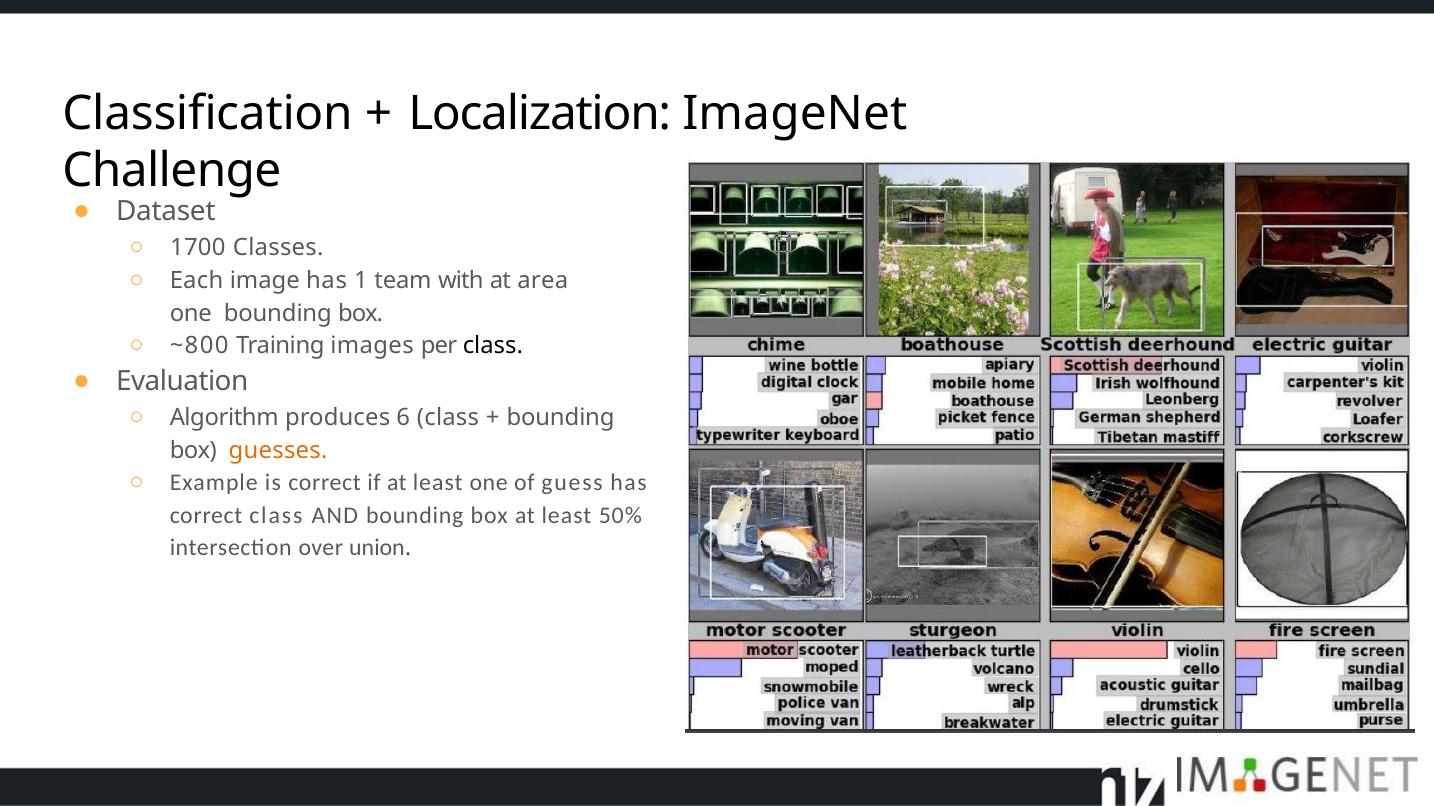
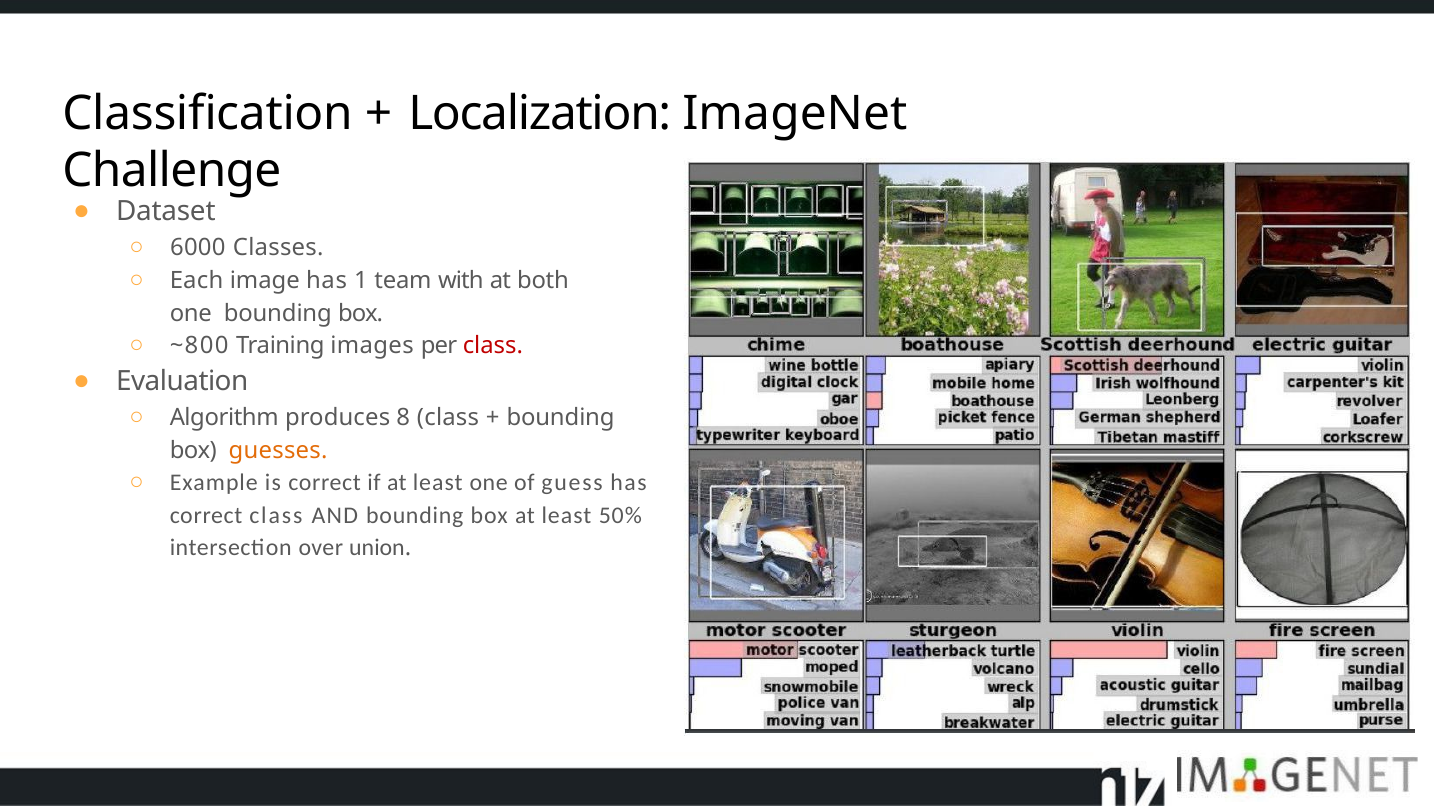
1700: 1700 -> 6000 (198, 248)
area: area -> both (543, 281)
class colour: black -> red (493, 346)
6: 6 -> 8 (403, 418)
